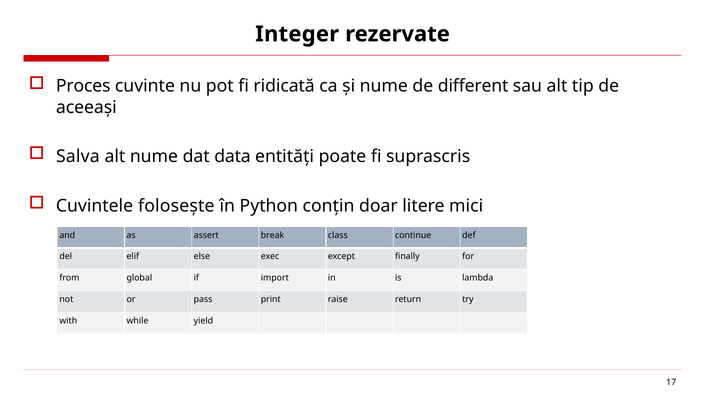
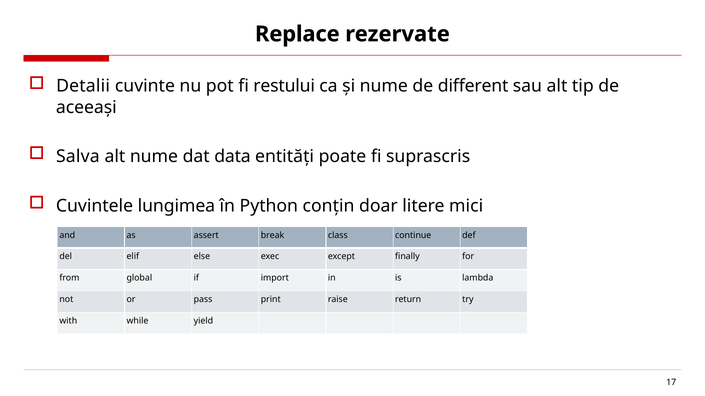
Integer: Integer -> Replace (297, 34)
Proces: Proces -> Detalii (83, 86)
ridicată: ridicată -> restului (284, 86)
folosește: folosește -> lungimea (176, 206)
